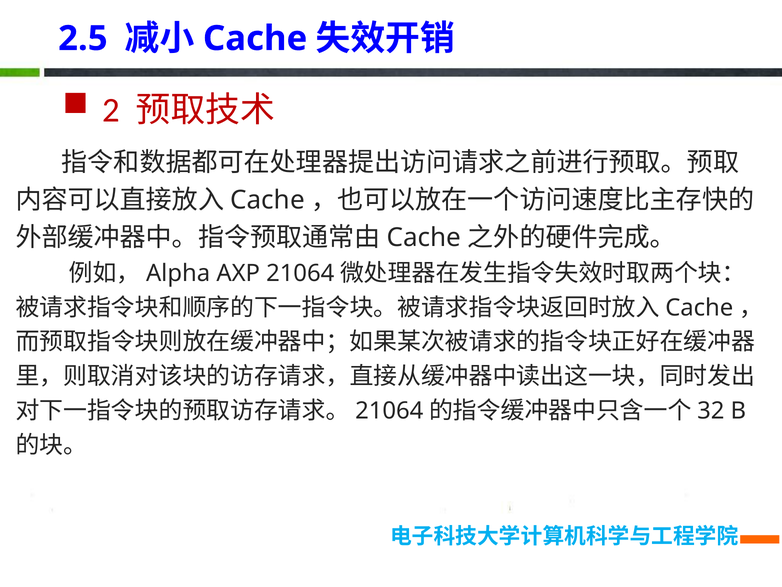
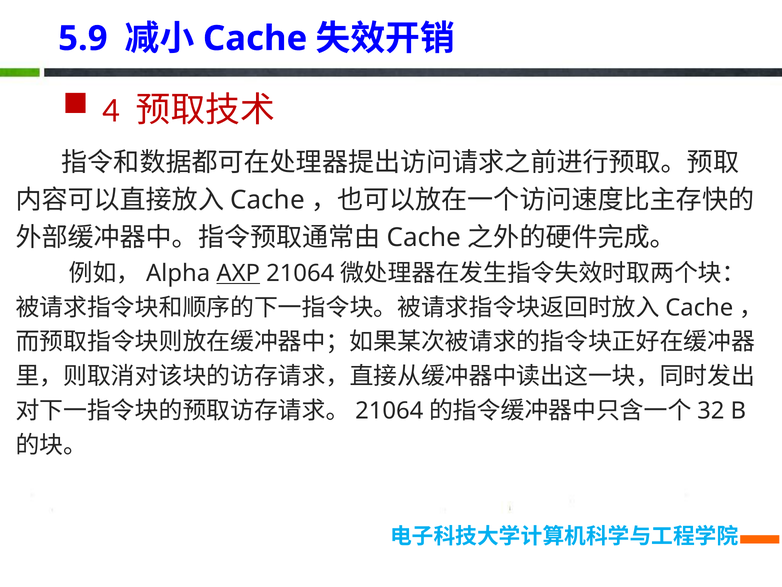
2.5: 2.5 -> 5.9 (83, 38)
2: 2 -> 4 (111, 110)
AXP underline: none -> present (238, 273)
